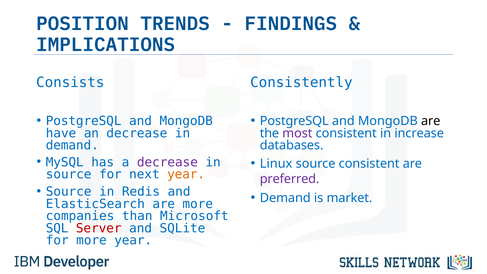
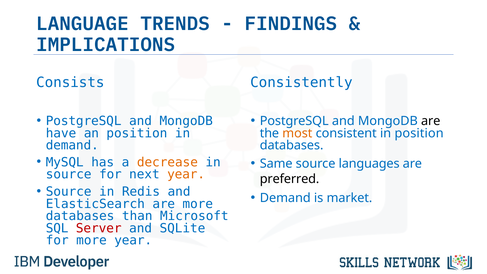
POSITION: POSITION -> LANGUAGE (82, 24)
an decrease: decrease -> position (137, 133)
most colour: purple -> orange (297, 133)
in increase: increase -> position (419, 133)
decrease colour: purple -> orange (167, 162)
Linux: Linux -> Same (276, 164)
source consistent: consistent -> languages (369, 164)
preferred colour: purple -> black (290, 179)
companies: companies -> databases (80, 216)
